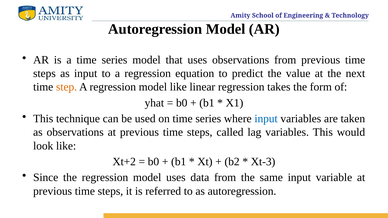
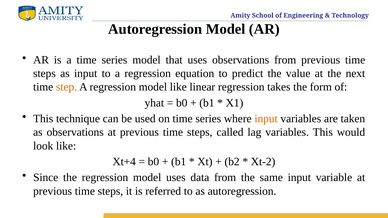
input colour: blue -> orange (266, 119)
Xt+2: Xt+2 -> Xt+4 (124, 162)
Xt-3: Xt-3 -> Xt-2 (263, 162)
